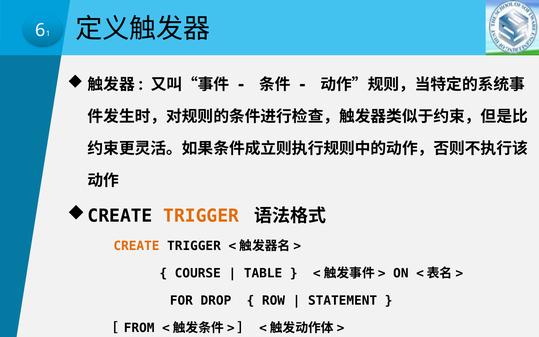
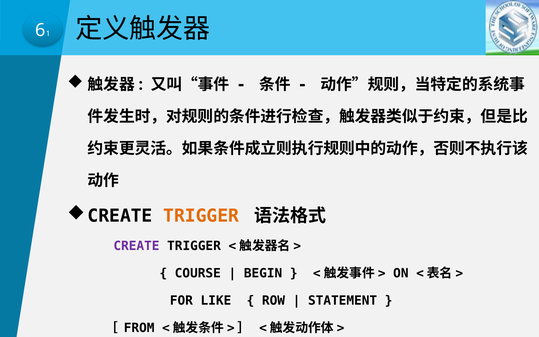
CREATE colour: orange -> purple (136, 246)
TABLE: TABLE -> BEGIN (263, 273)
DROP: DROP -> LIKE (216, 301)
